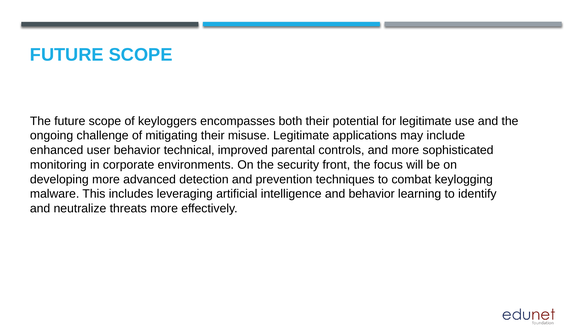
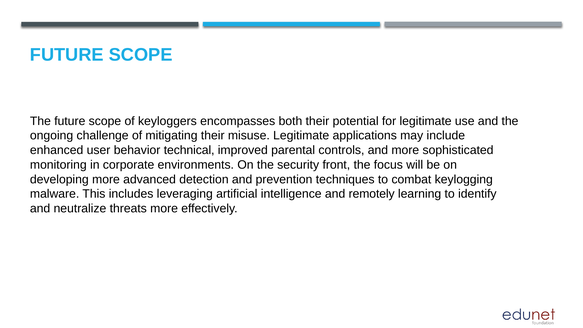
and behavior: behavior -> remotely (372, 194)
